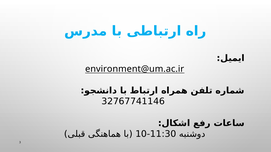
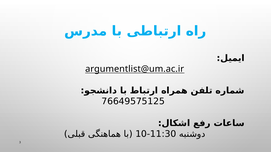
environment@um.ac.ir: environment@um.ac.ir -> argumentlist@um.ac.ir (135, 69)
32767741146: 32767741146 -> 76649575125 (133, 102)
